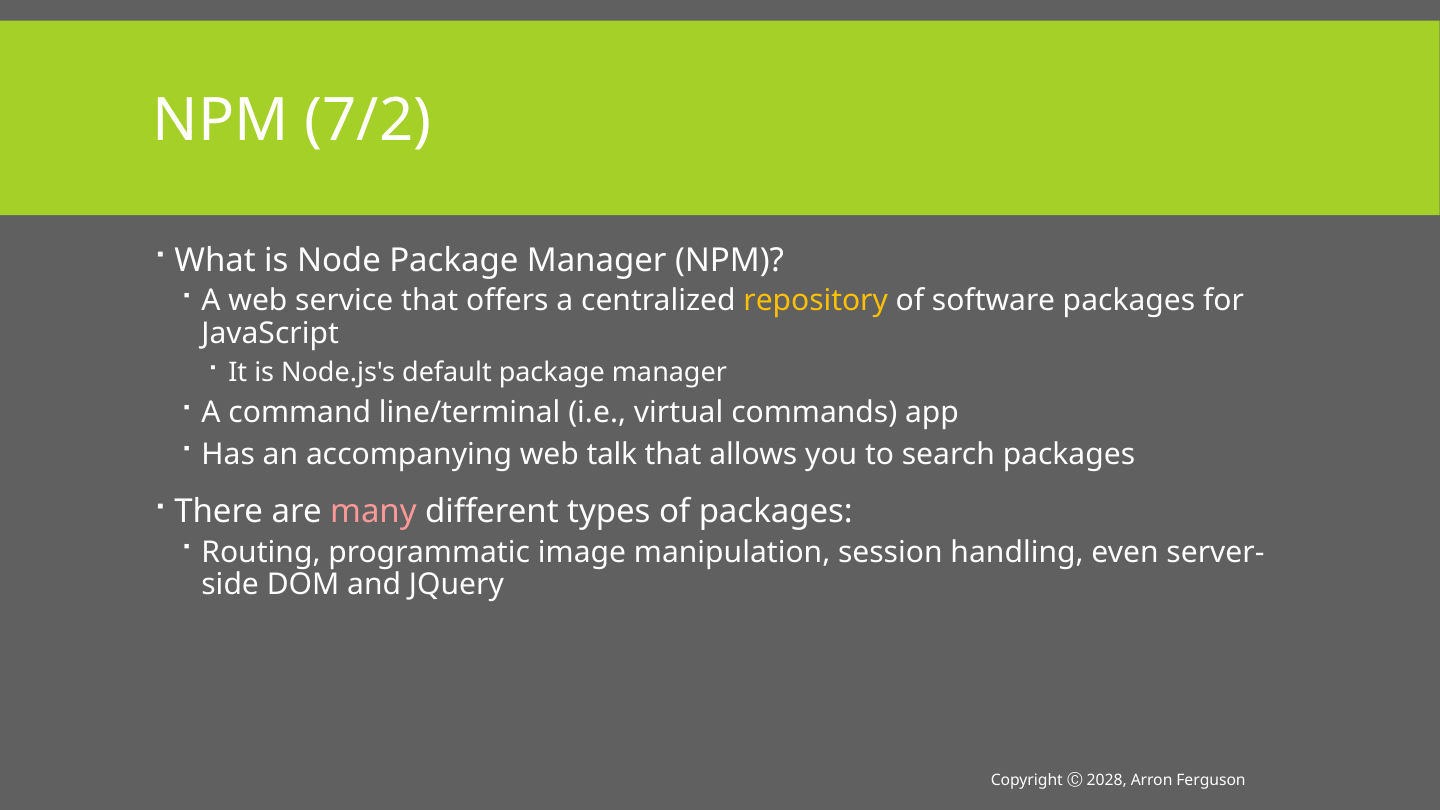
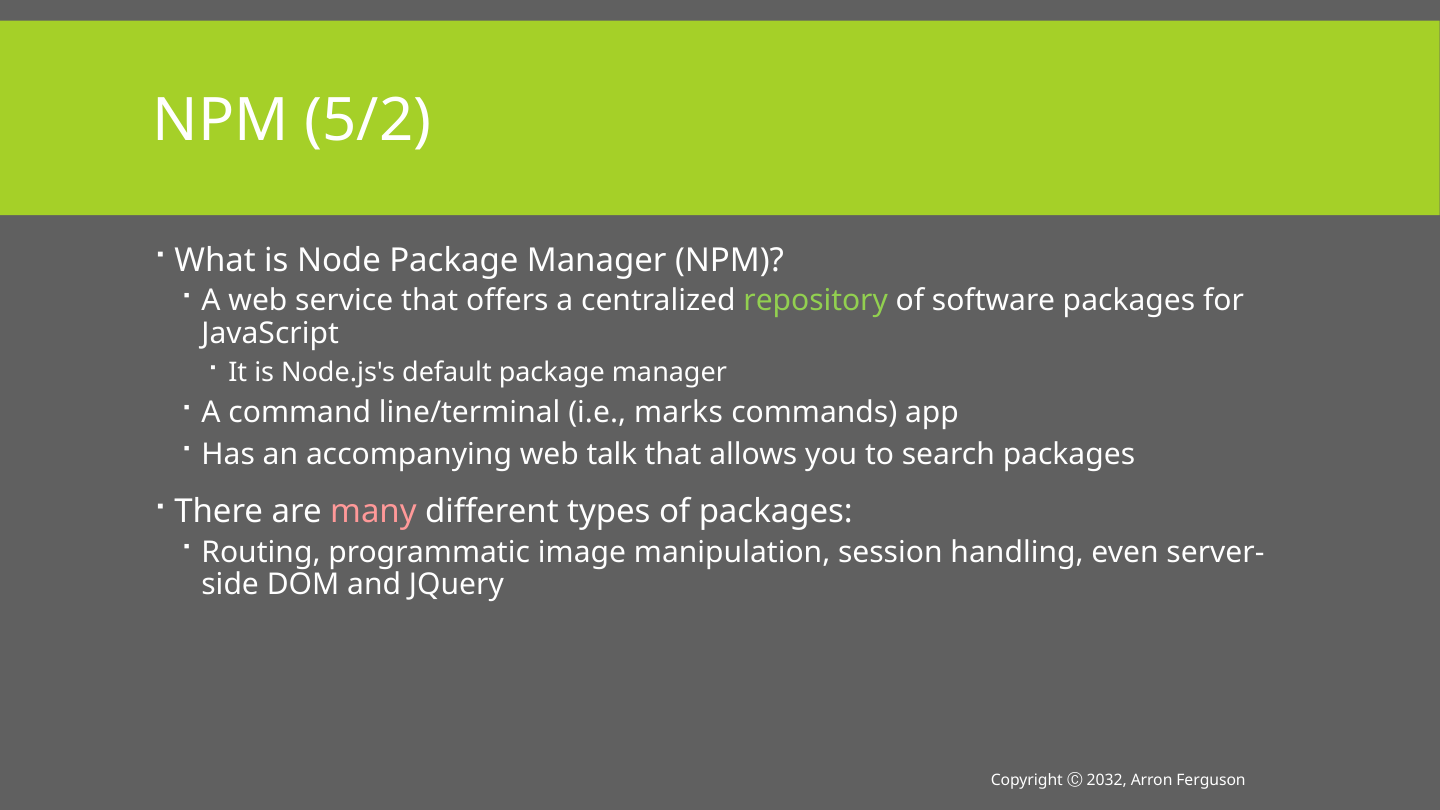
7/2: 7/2 -> 5/2 (368, 121)
repository colour: yellow -> light green (816, 301)
virtual: virtual -> marks (678, 413)
2028: 2028 -> 2032 (1107, 780)
